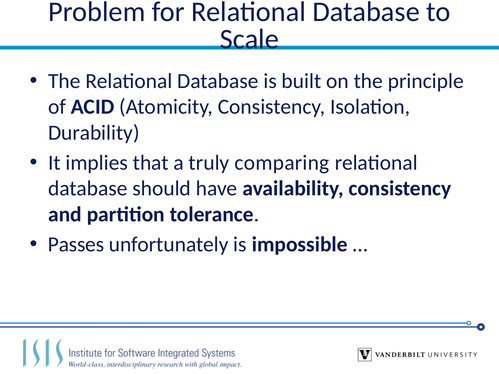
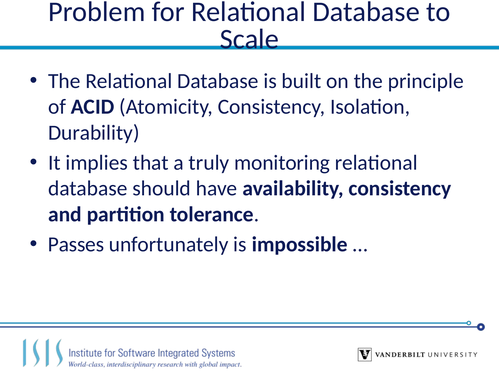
comparing: comparing -> monitoring (282, 163)
